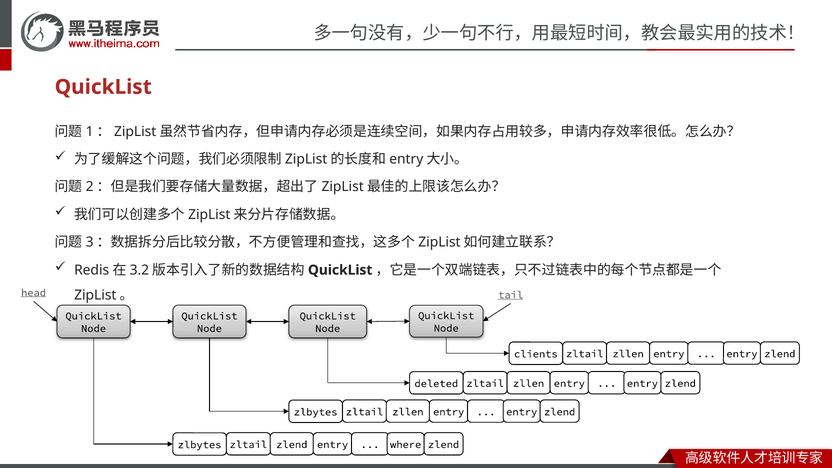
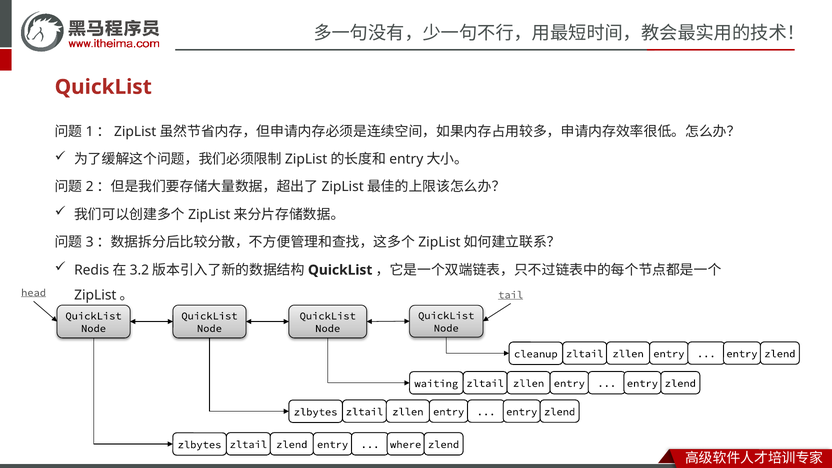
clients: clients -> cleanup (536, 354)
deleted: deleted -> waiting (436, 384)
